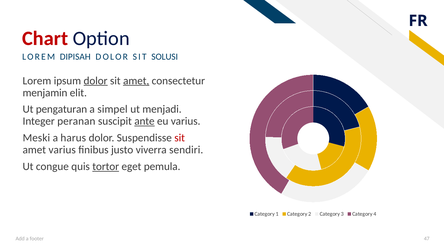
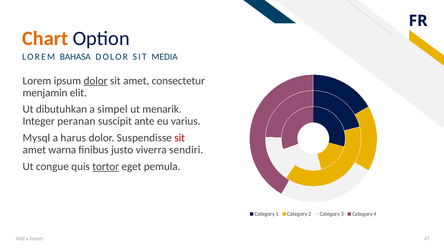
Chart colour: red -> orange (45, 38)
DIPISAH: DIPISAH -> BAHASA (75, 57)
SOLUSI: SOLUSI -> MEDIA (165, 57)
amet underline: present -> none (136, 81)
pengaturan: pengaturan -> dibutuhkan (61, 109)
menjadi: menjadi -> menarik (162, 109)
ante underline: present -> none (144, 121)
Meski: Meski -> Mysql (36, 138)
amet varius: varius -> warna (62, 150)
